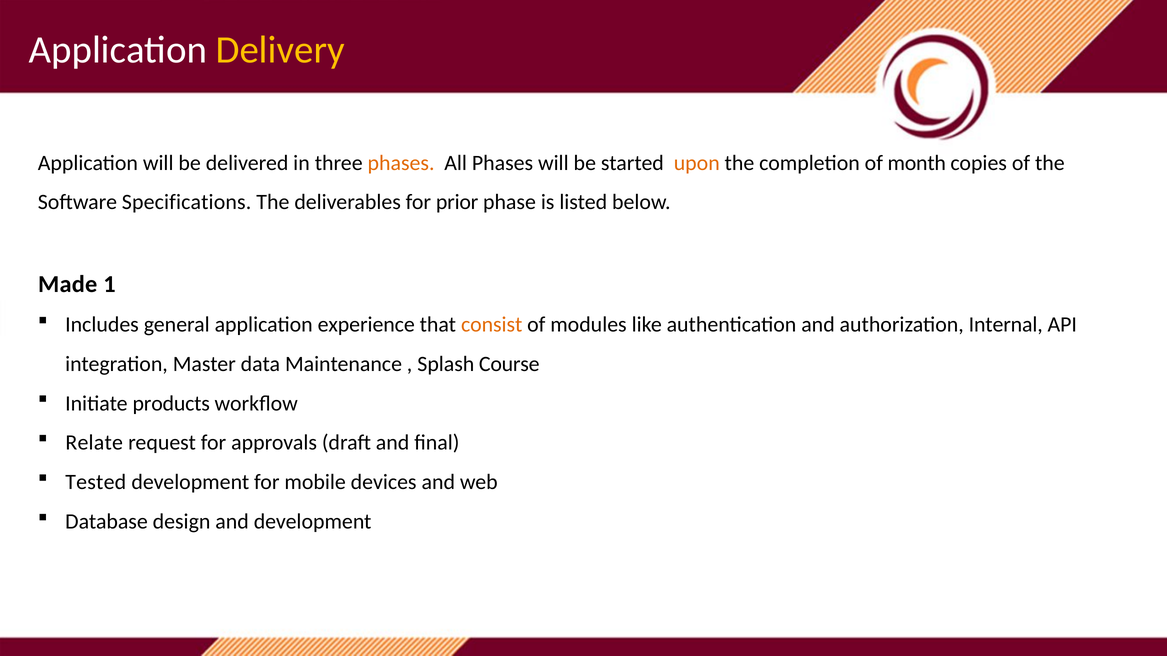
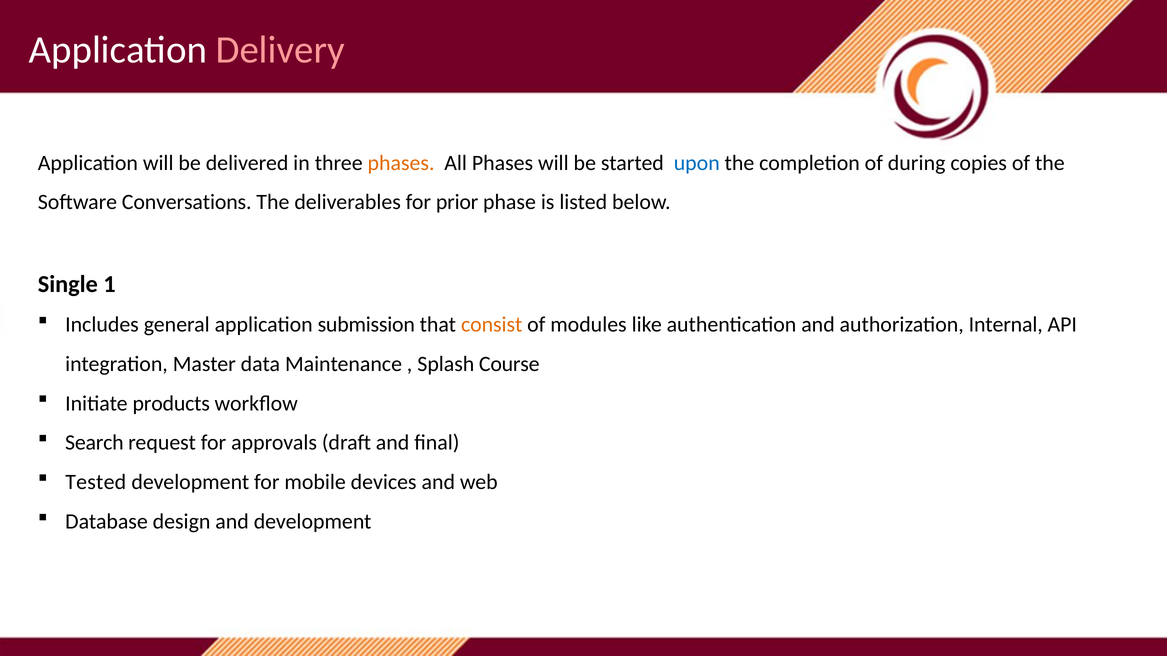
Delivery colour: yellow -> pink (280, 50)
upon colour: orange -> blue (697, 163)
month: month -> during (917, 163)
Specifications: Specifications -> Conversations (187, 202)
Made: Made -> Single (68, 284)
experience: experience -> submission (366, 325)
Relate: Relate -> Search (94, 443)
